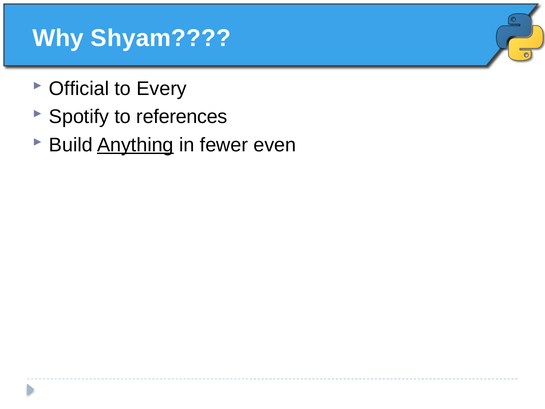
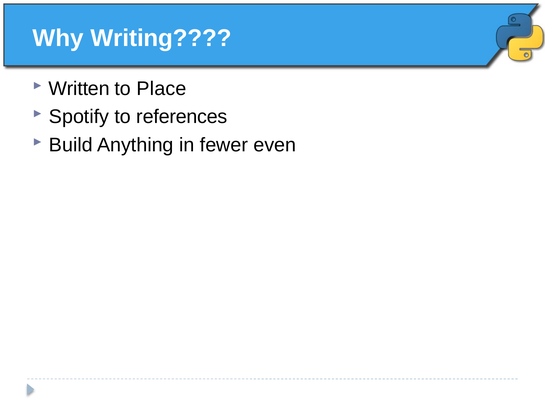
Shyam: Shyam -> Writing (161, 38)
Official: Official -> Written (79, 89)
Every: Every -> Place (161, 89)
Anything underline: present -> none (135, 145)
